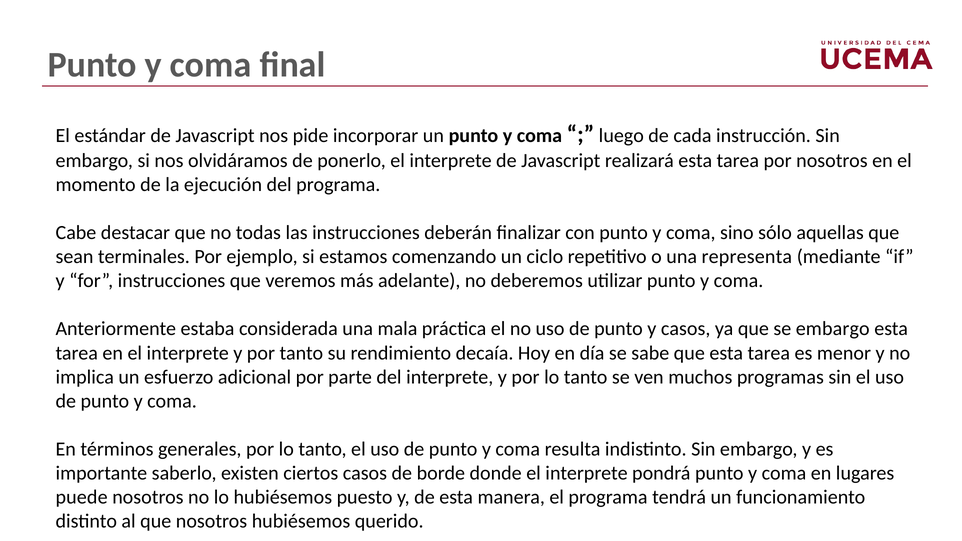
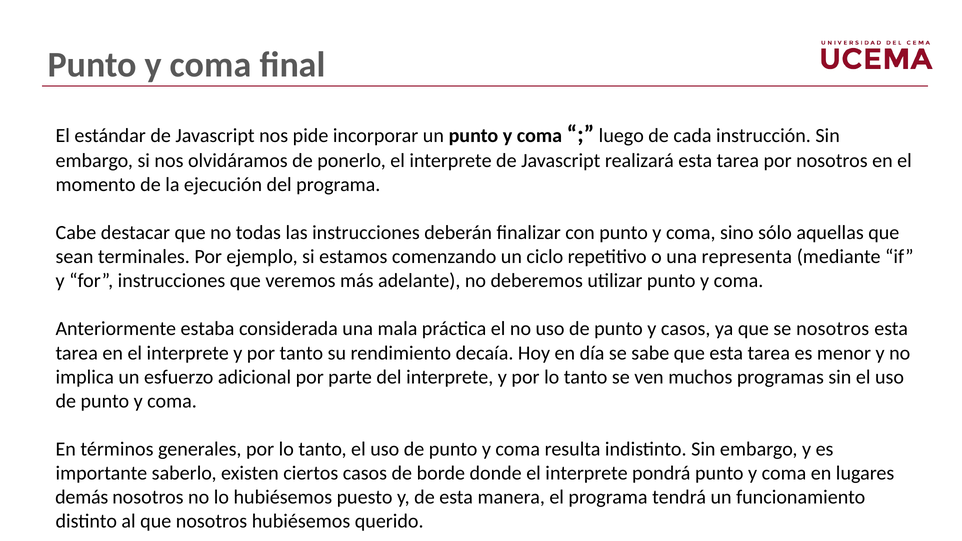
se embargo: embargo -> nosotros (833, 329)
puede: puede -> demás (82, 497)
